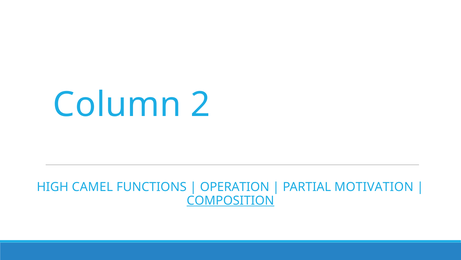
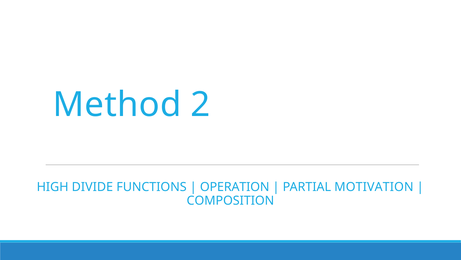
Column: Column -> Method (117, 105)
CAMEL: CAMEL -> DIVIDE (92, 187)
COMPOSITION underline: present -> none (230, 200)
